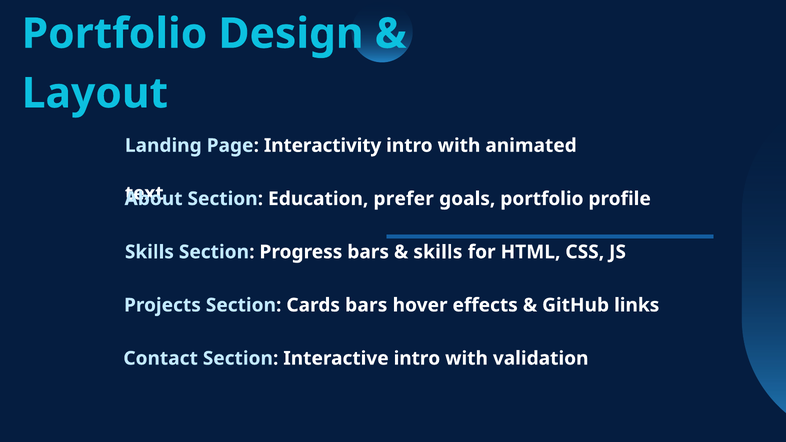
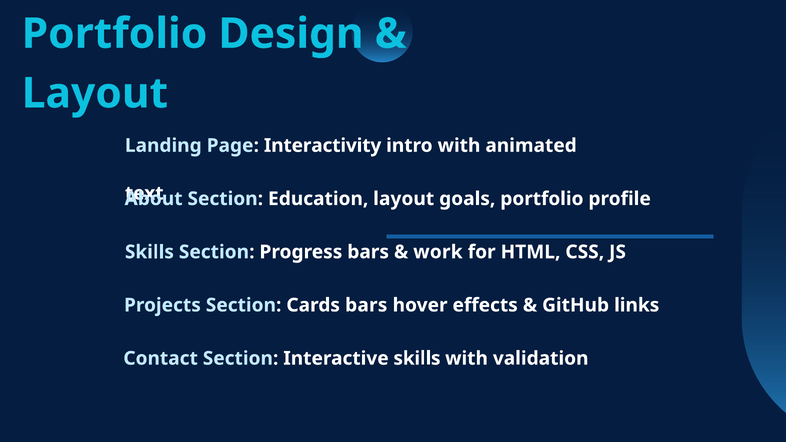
Education prefer: prefer -> layout (404, 199)
skills: skills -> work (438, 252)
Interactive intro: intro -> skills (417, 358)
